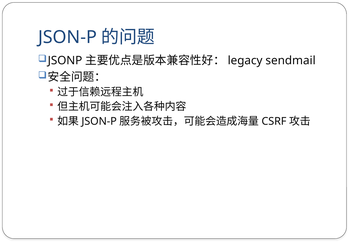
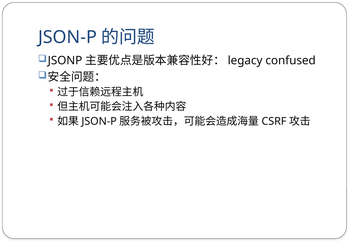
sendmail: sendmail -> confused (291, 60)
